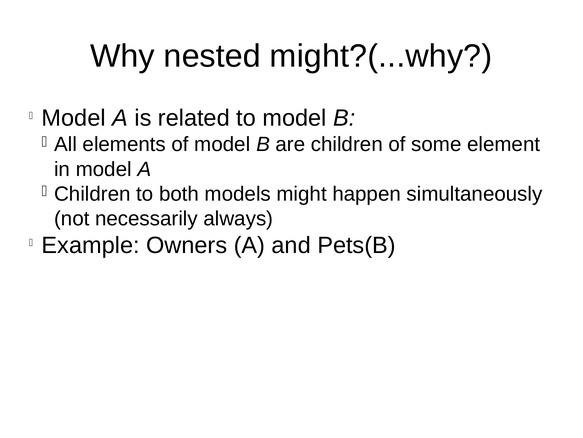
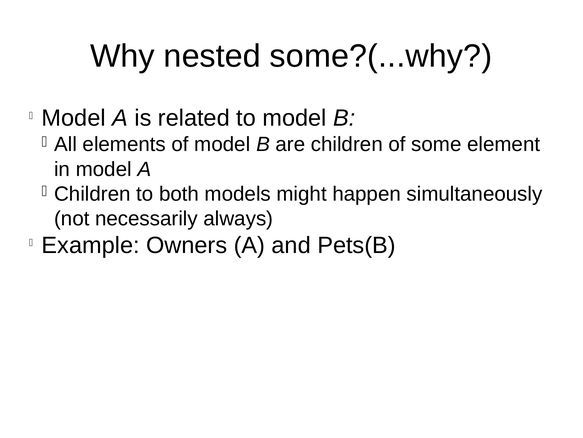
might?(...why: might?(...why -> some?(...why (381, 56)
